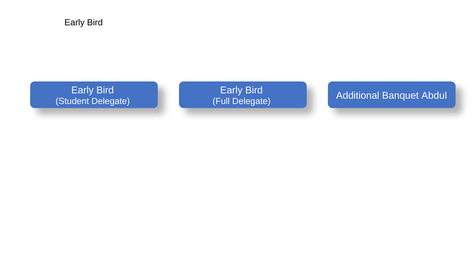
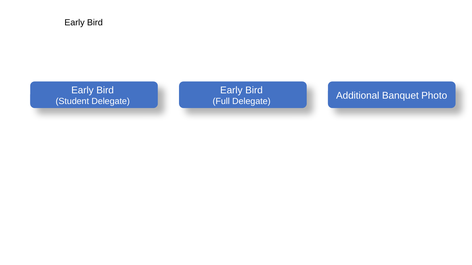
Abdul: Abdul -> Photo (434, 96)
